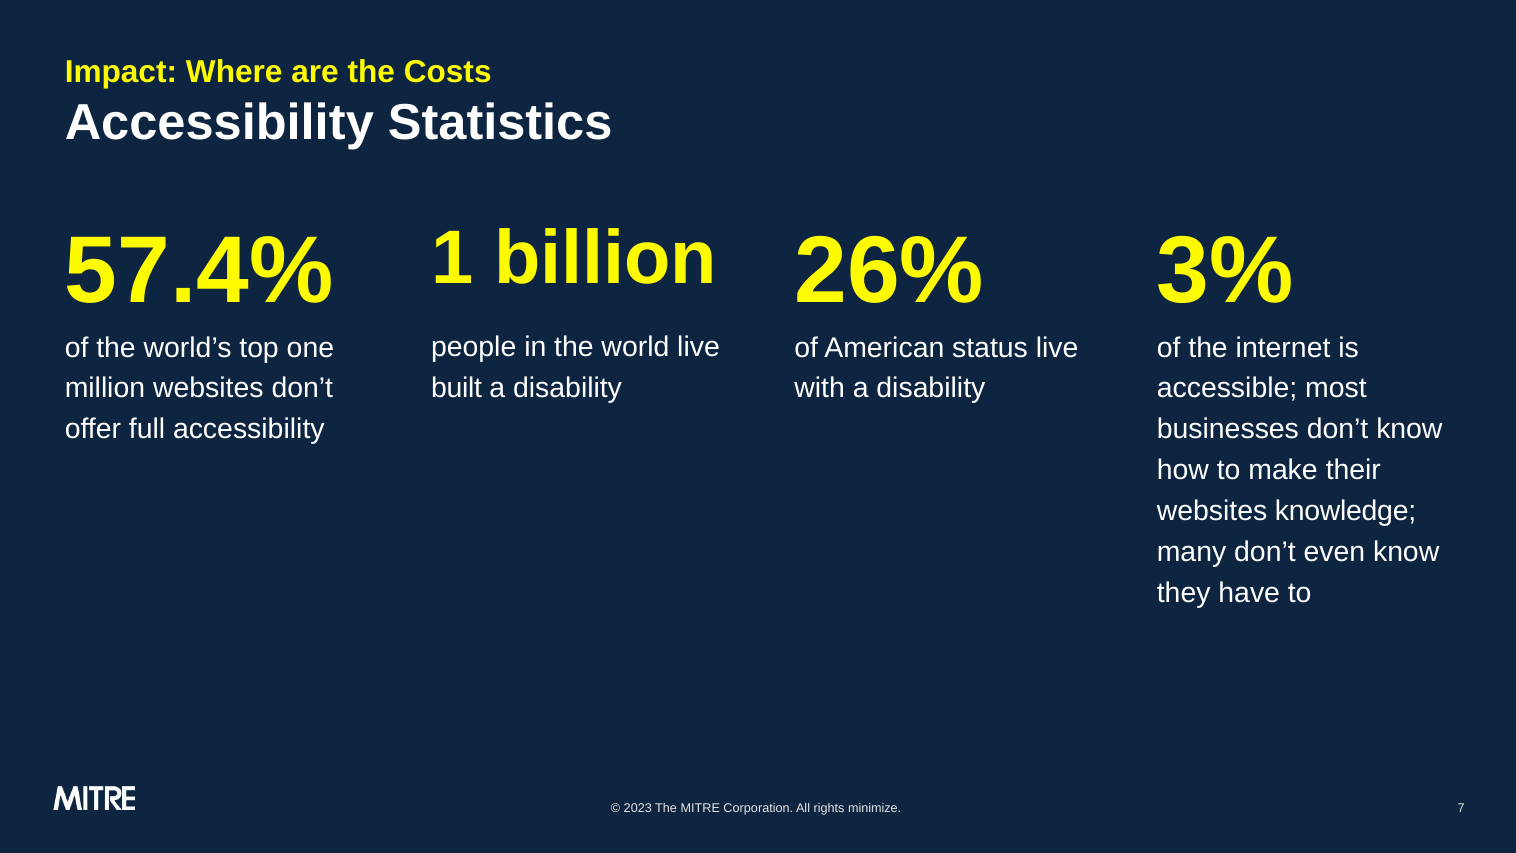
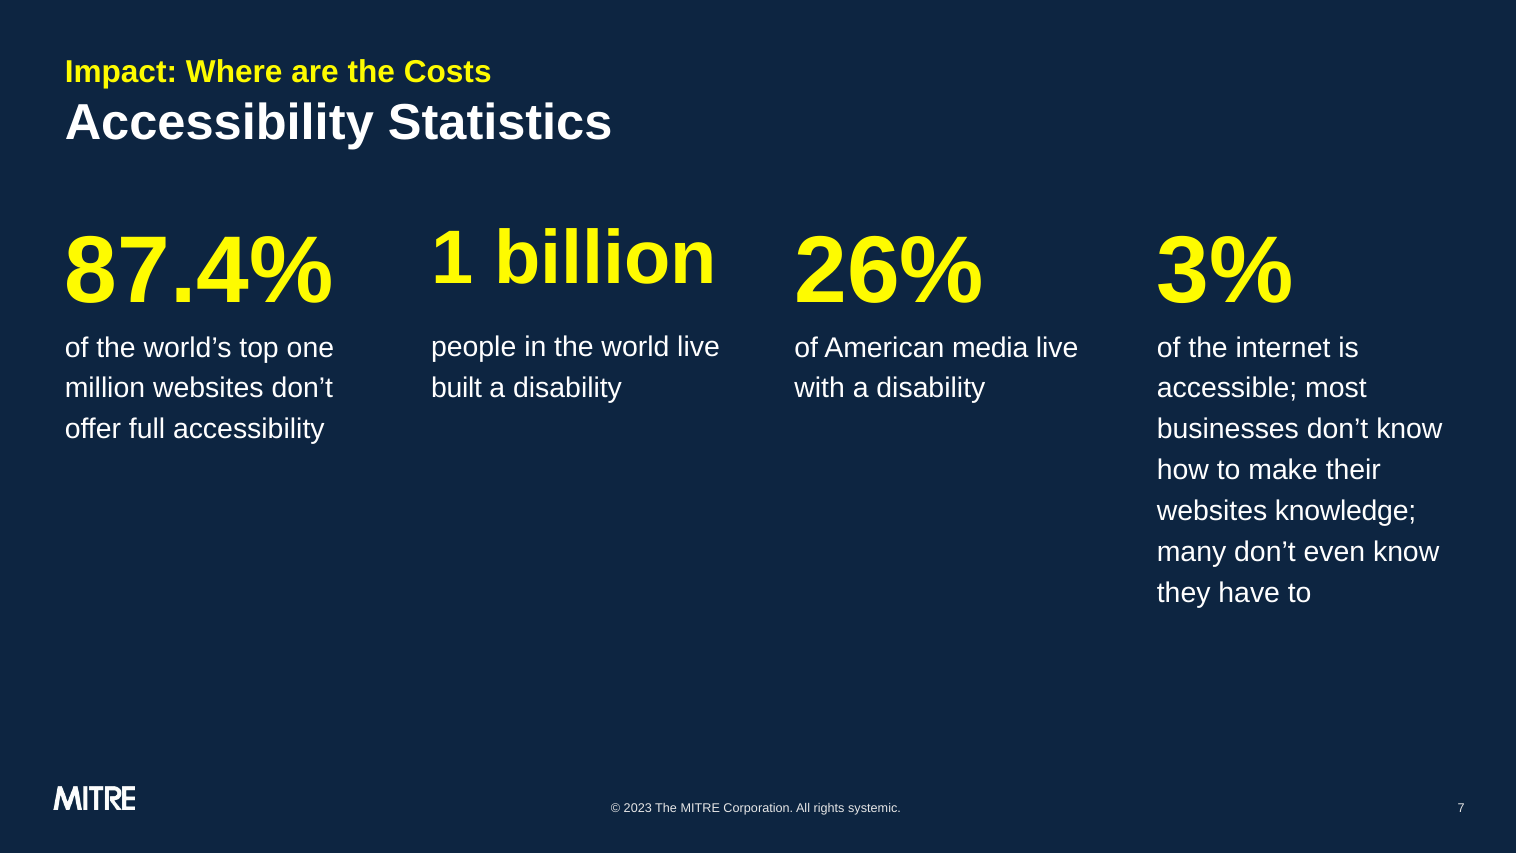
57.4%: 57.4% -> 87.4% (199, 271)
status: status -> media (990, 348)
minimize: minimize -> systemic (875, 808)
